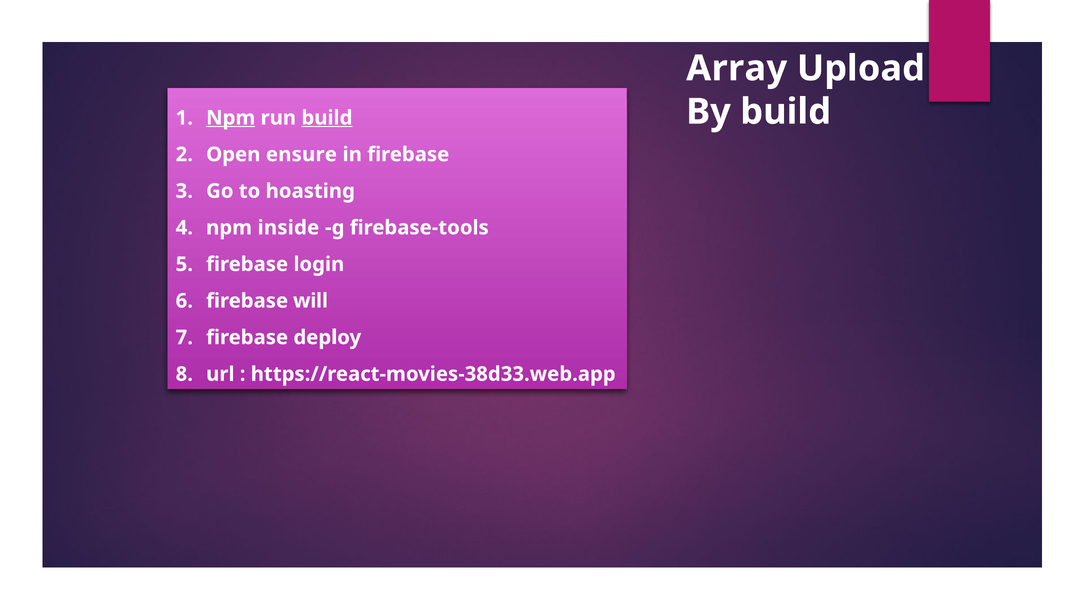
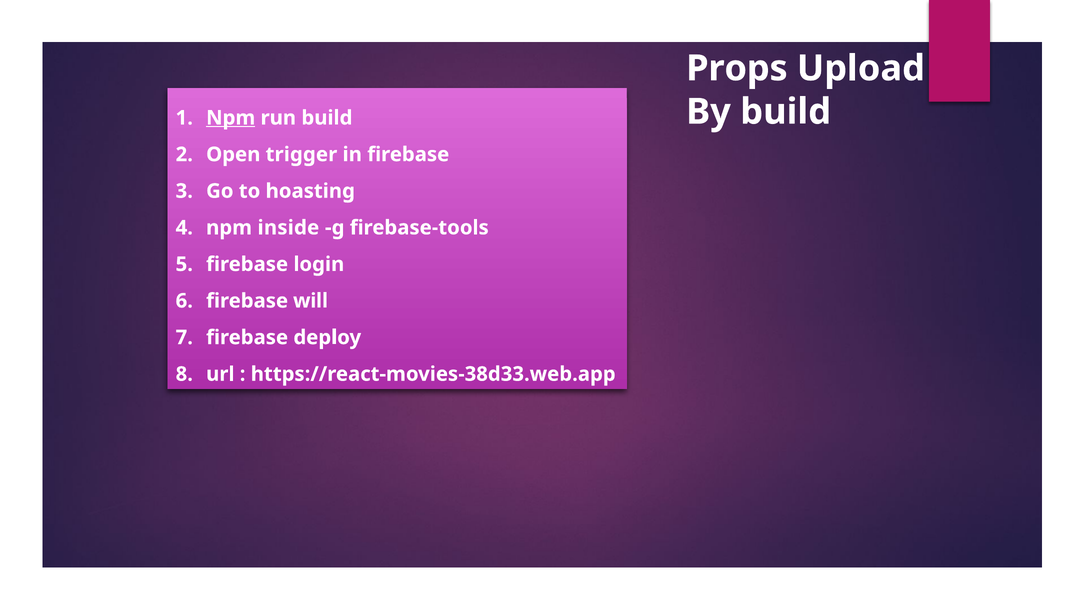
Array: Array -> Props (737, 68)
build underline: present -> none (327, 118)
ensure: ensure -> trigger (301, 155)
